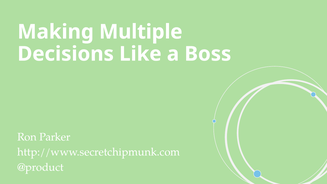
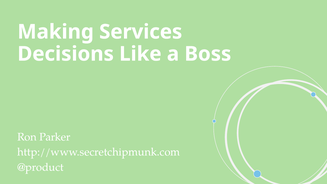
Multiple: Multiple -> Services (141, 32)
